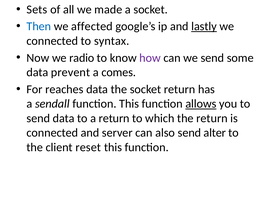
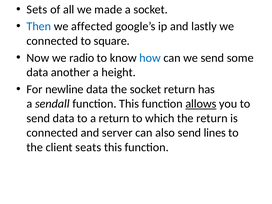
lastly underline: present -> none (204, 26)
syntax: syntax -> square (112, 41)
how colour: purple -> blue (150, 58)
prevent: prevent -> another (71, 72)
comes: comes -> height (119, 72)
reaches: reaches -> newline (64, 89)
alter: alter -> lines (215, 133)
reset: reset -> seats (88, 147)
